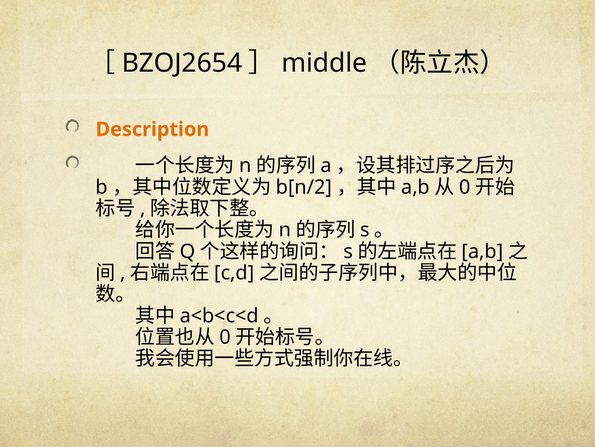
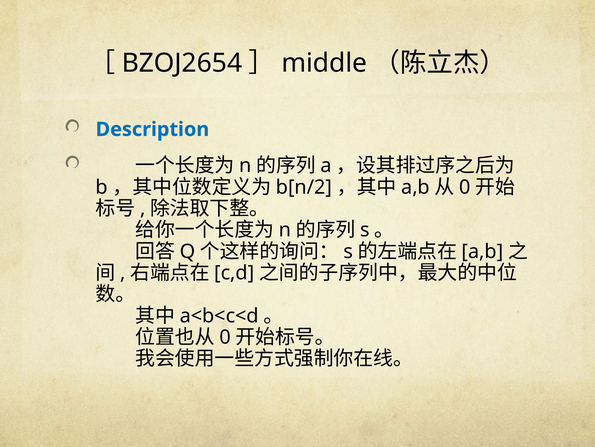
Description colour: orange -> blue (152, 129)
